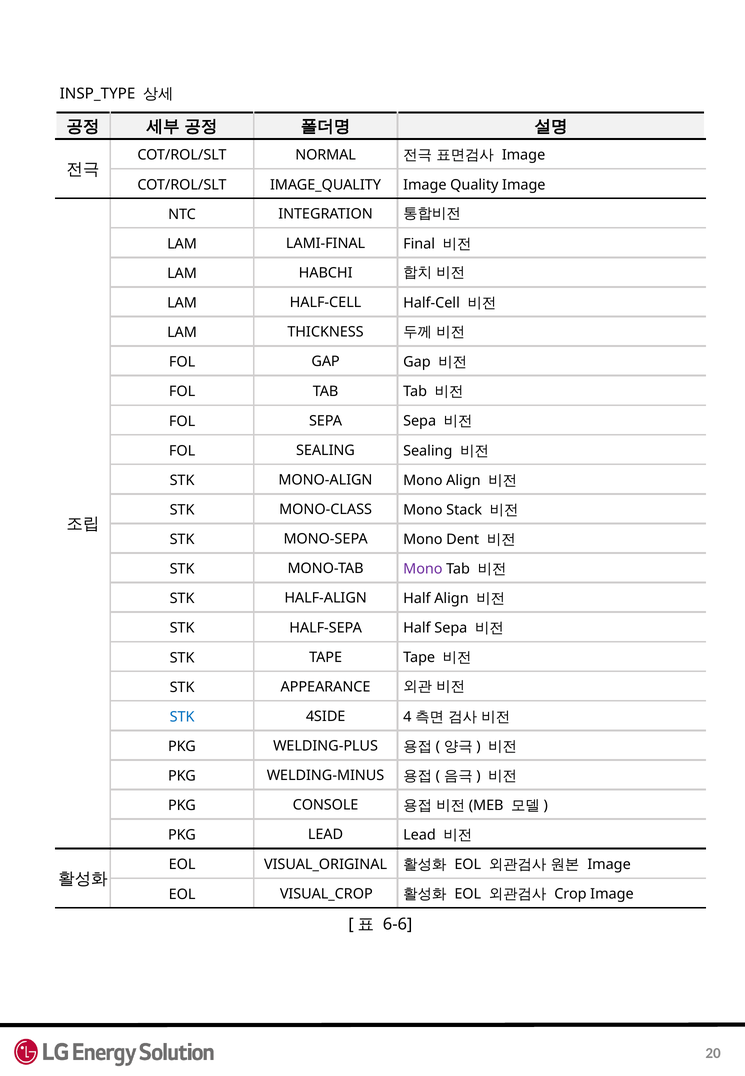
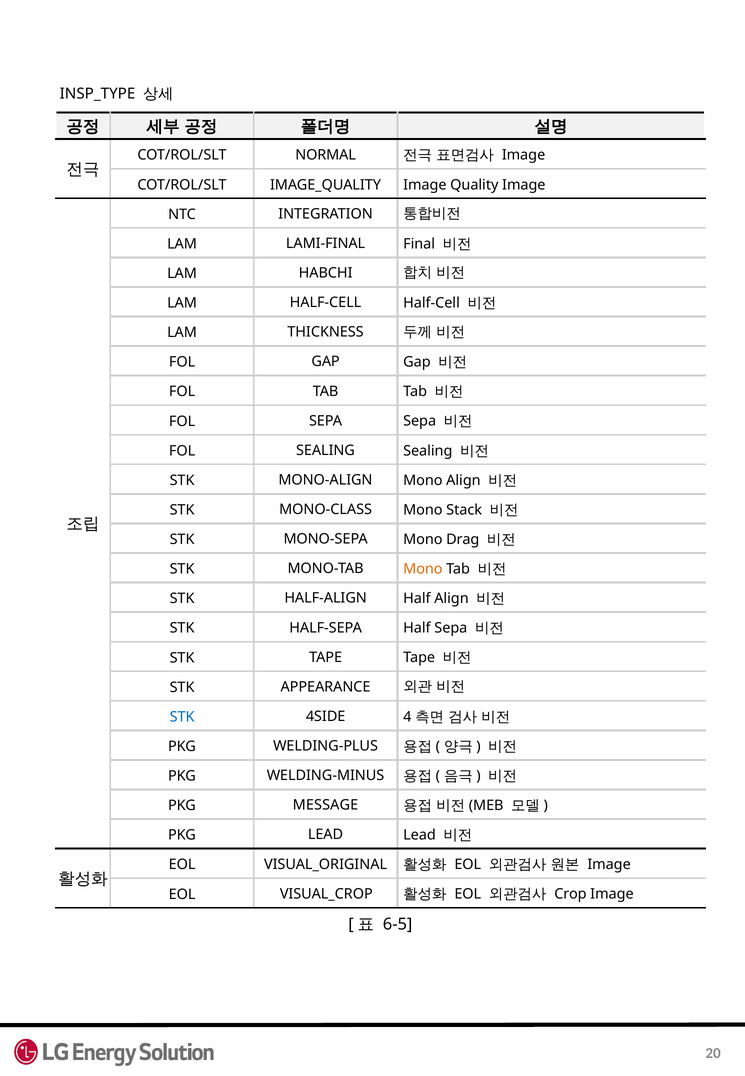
Dent: Dent -> Drag (463, 539)
Mono colour: purple -> orange (423, 569)
CONSOLE: CONSOLE -> MESSAGE (325, 805)
6-6: 6-6 -> 6-5 (398, 925)
